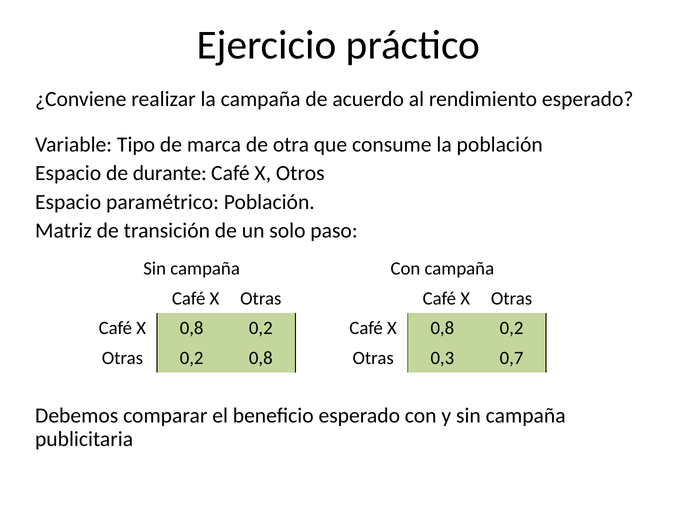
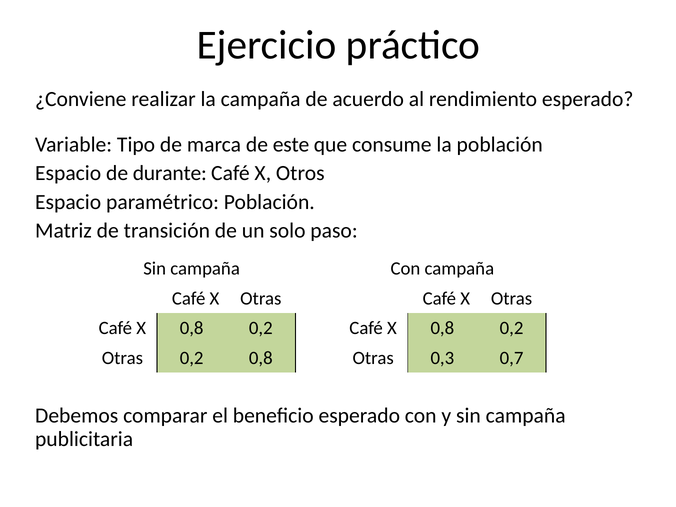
otra: otra -> este (291, 144)
